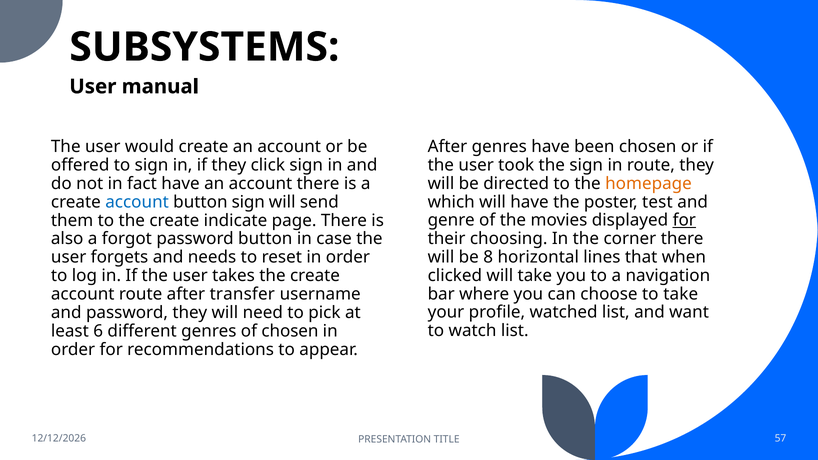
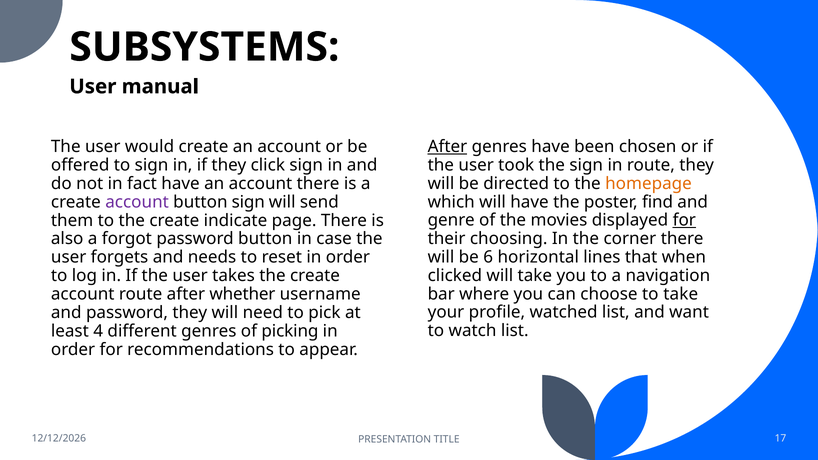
After underline: none -> present (447, 147)
test: test -> find (658, 202)
account colour: blue -> purple (137, 202)
8: 8 -> 6 (488, 257)
transfer: transfer -> whether (242, 294)
6: 6 -> 4 (98, 331)
of chosen: chosen -> picking (290, 331)
57: 57 -> 17 (780, 439)
